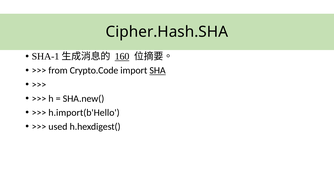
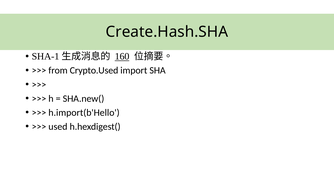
Cipher.Hash.SHA: Cipher.Hash.SHA -> Create.Hash.SHA (167, 32)
Crypto.Code: Crypto.Code -> Crypto.Used (94, 70)
SHA underline: present -> none (158, 70)
